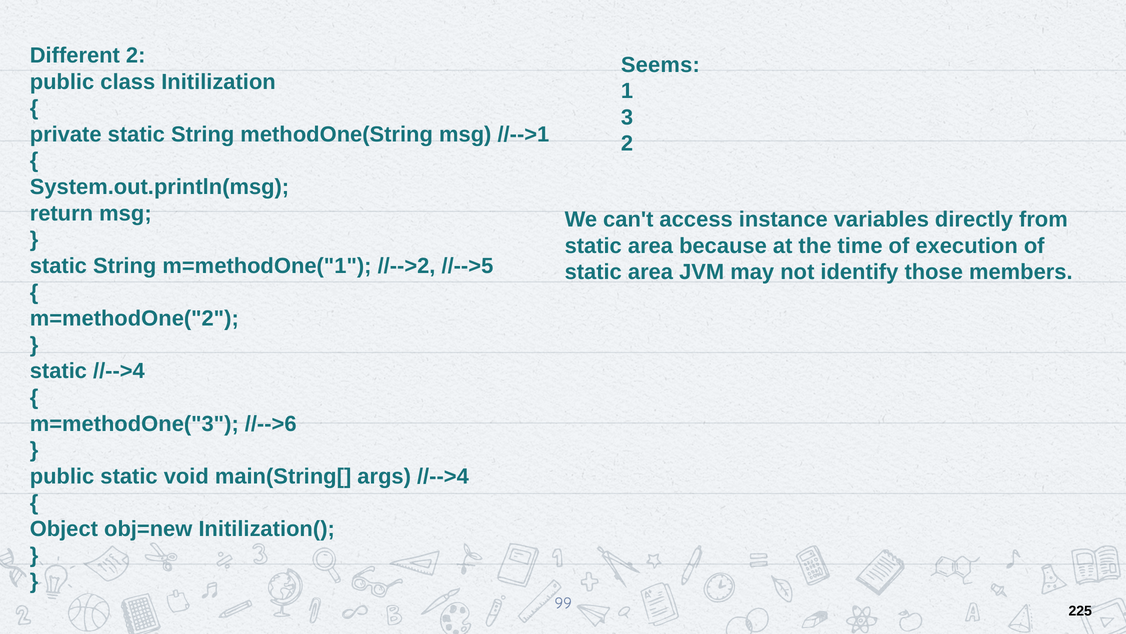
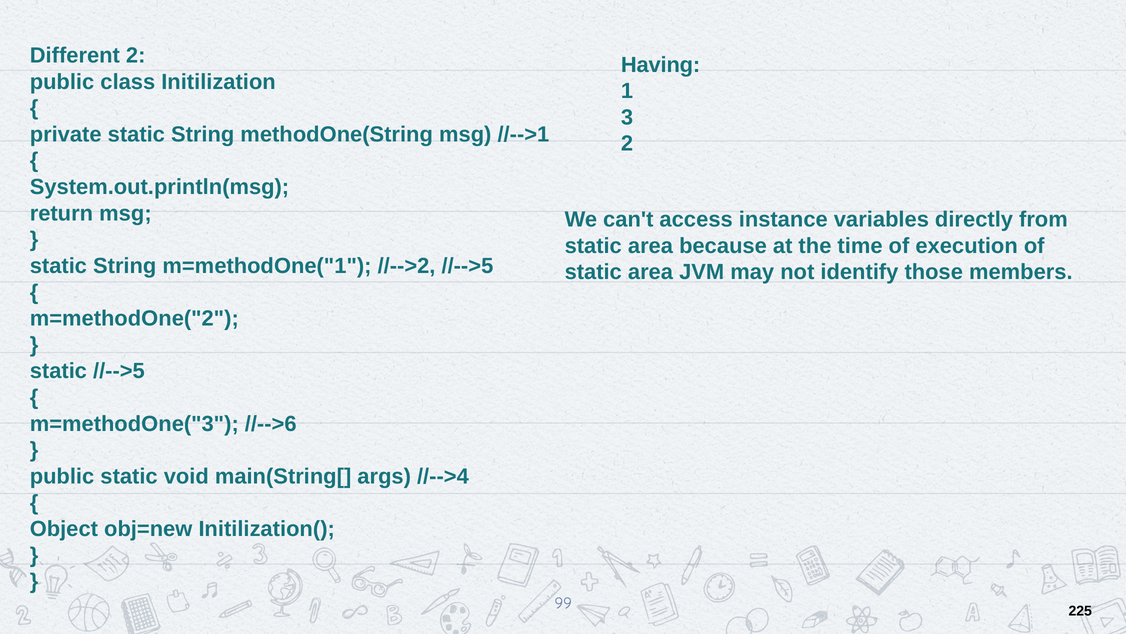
Seems: Seems -> Having (661, 65)
static //-->4: //-->4 -> //-->5 (119, 371)
